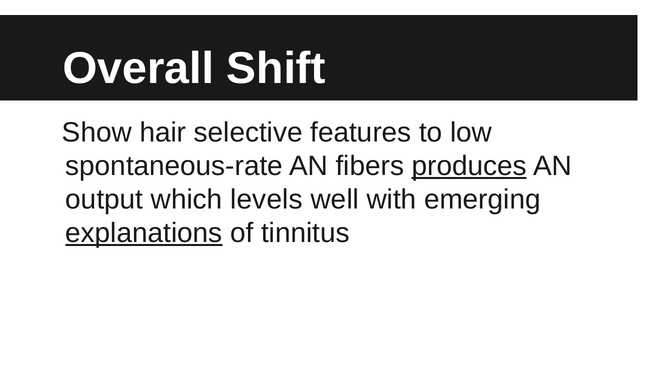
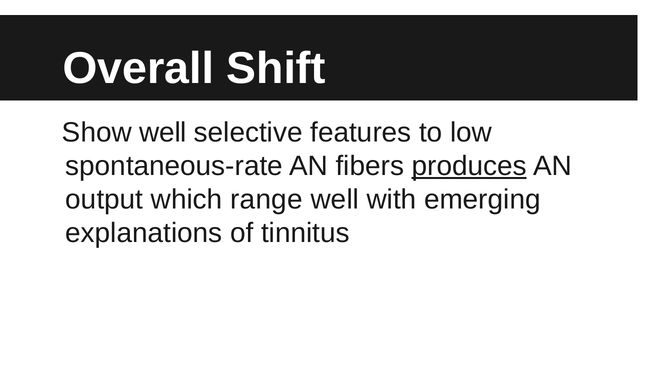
Show hair: hair -> well (163, 133)
levels: levels -> range (266, 200)
explanations underline: present -> none (144, 233)
